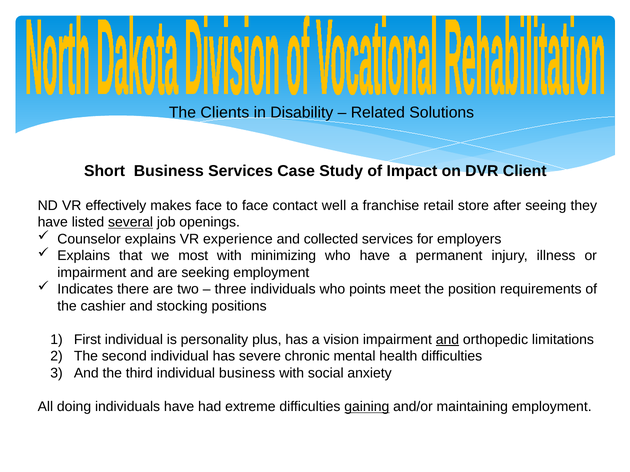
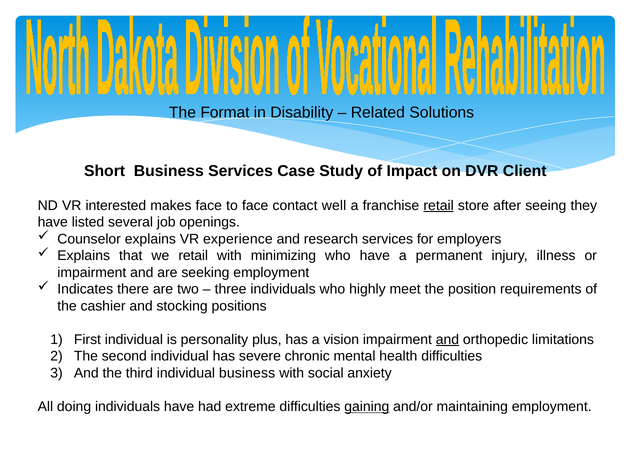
Clients: Clients -> Format (225, 113)
effectively: effectively -> interested (116, 206)
retail underline: none -> present (439, 206)
several underline: present -> none (131, 222)
collected: collected -> research (331, 239)
we most: most -> retail (193, 256)
points: points -> highly (367, 290)
